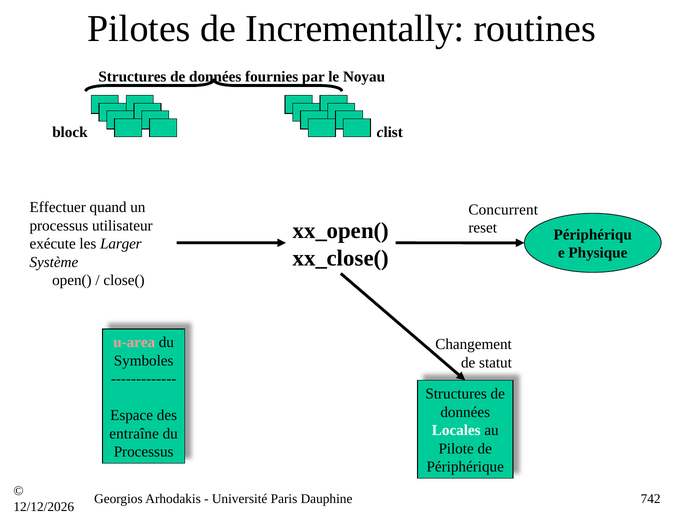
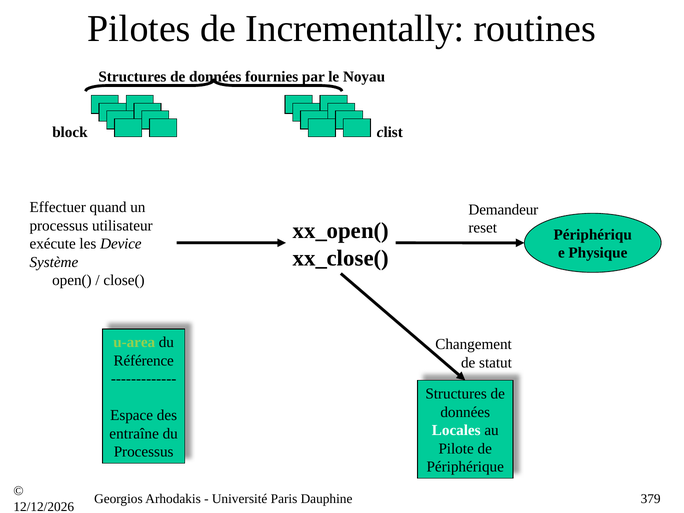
Concurrent: Concurrent -> Demandeur (503, 210)
Larger: Larger -> Device (121, 244)
u-area colour: pink -> light green (134, 342)
Symboles: Symboles -> Référence (144, 361)
742: 742 -> 379 (651, 499)
